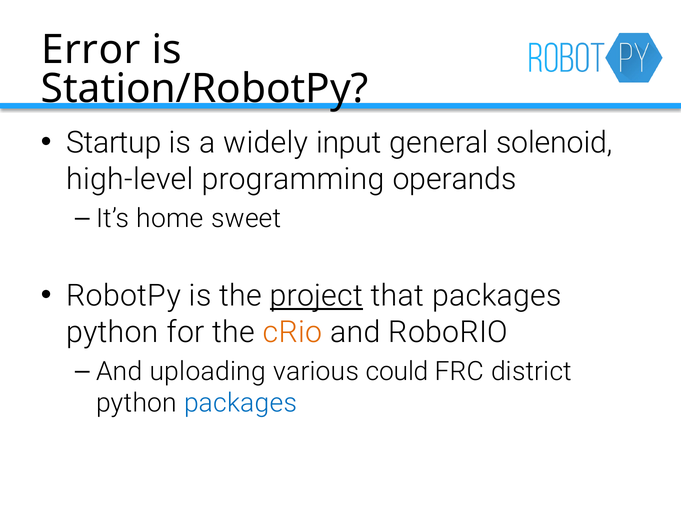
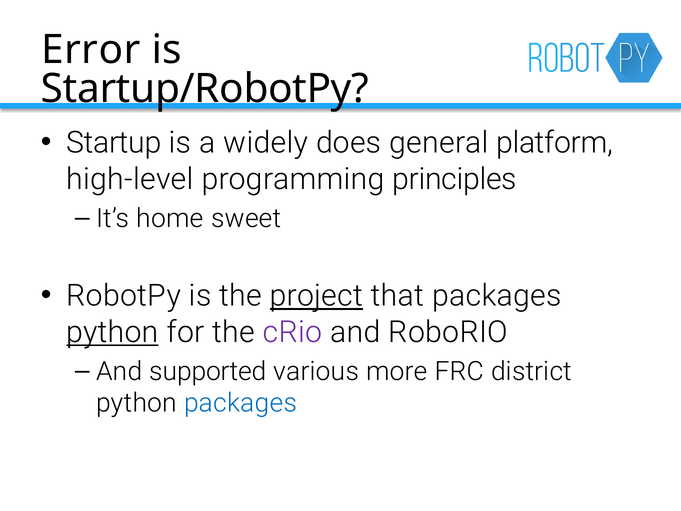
Station/RobotPy: Station/RobotPy -> Startup/RobotPy (205, 89)
input: input -> does (349, 143)
solenoid: solenoid -> platform (554, 143)
operands: operands -> principles (455, 179)
python underline: none -> present (112, 332)
cRio colour: orange -> purple (292, 332)
uploading: uploading -> supported (208, 371)
could: could -> more (397, 371)
